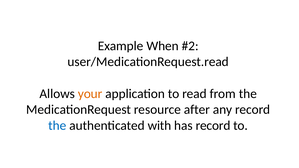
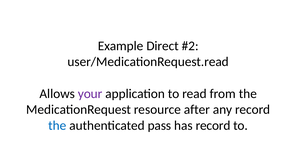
When: When -> Direct (163, 46)
your colour: orange -> purple (90, 94)
with: with -> pass (159, 126)
